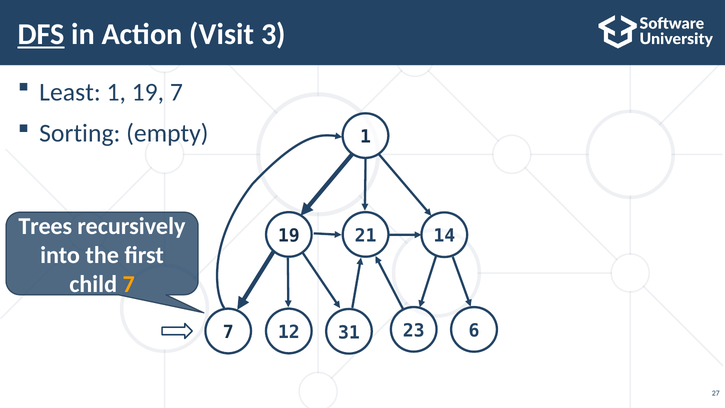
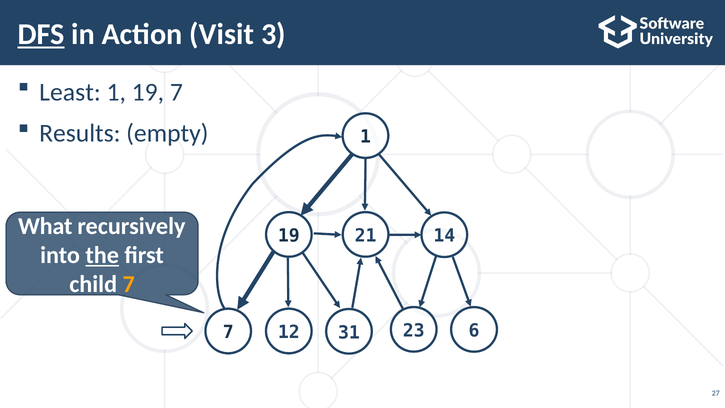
Sorting: Sorting -> Results (80, 133)
Trees: Trees -> What (45, 226)
the underline: none -> present (102, 255)
